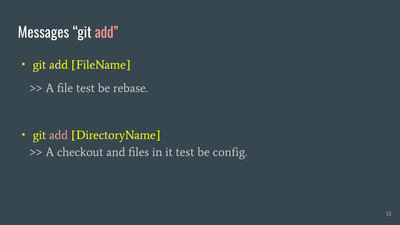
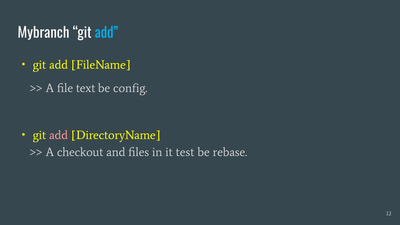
Messages: Messages -> Mybranch (44, 33)
add colour: pink -> light blue (107, 33)
file test: test -> text (86, 88)
rebase: rebase -> config (130, 88)
config: config -> rebase (230, 152)
